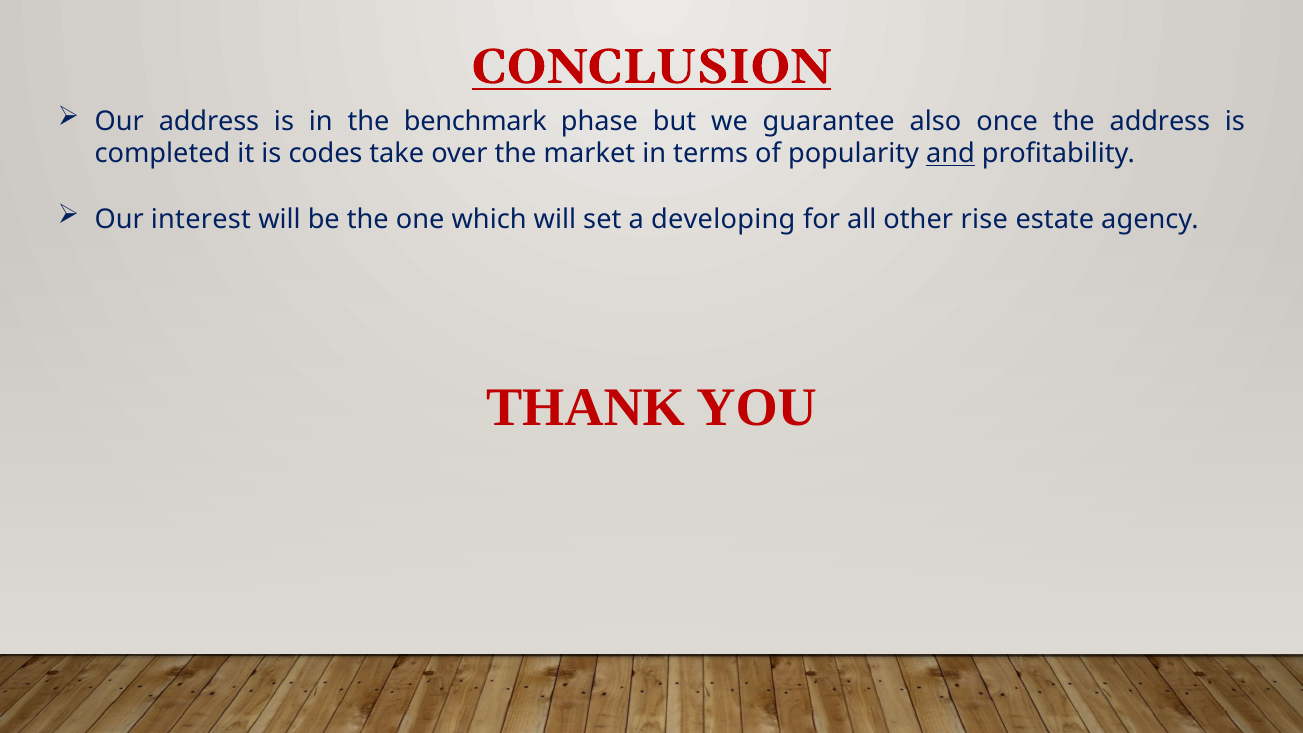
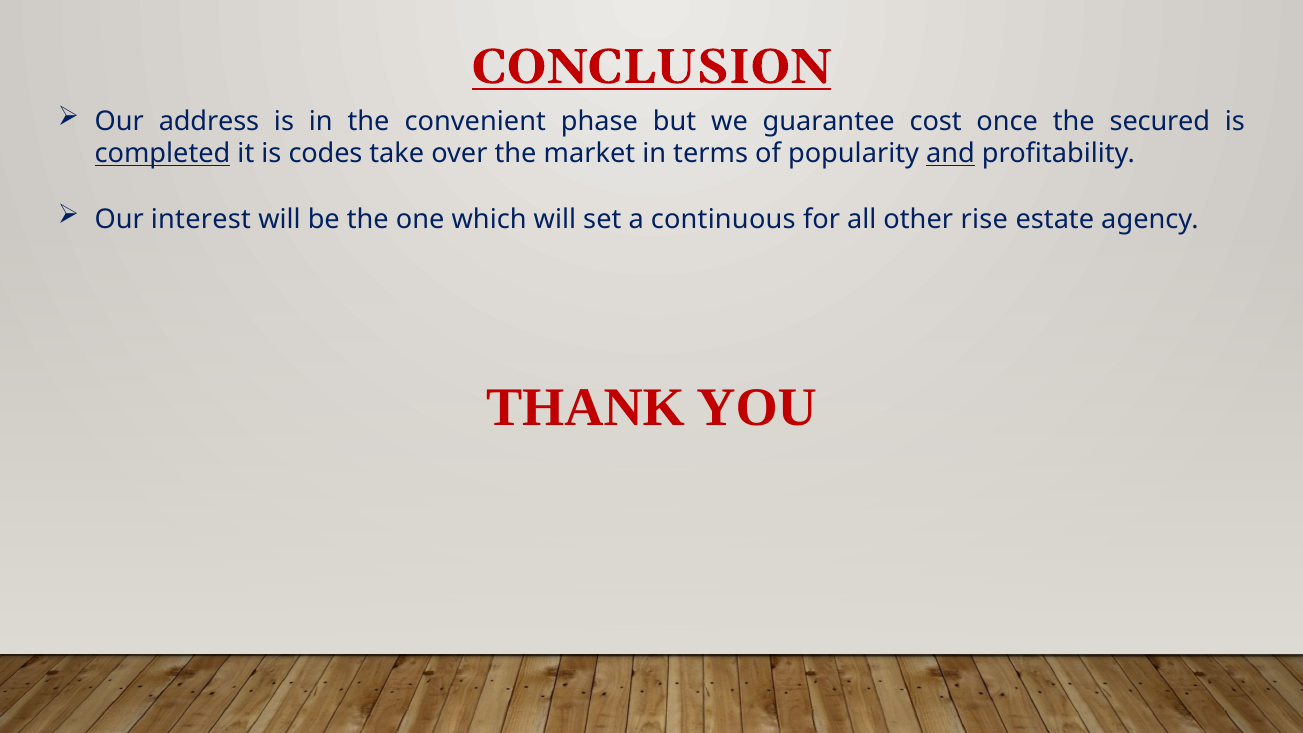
benchmark: benchmark -> convenient (475, 121)
also: also -> cost (936, 121)
the address: address -> secured (1160, 121)
completed underline: none -> present (162, 154)
developing: developing -> continuous (723, 219)
